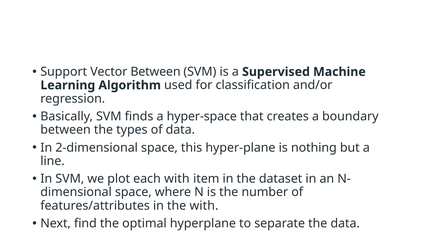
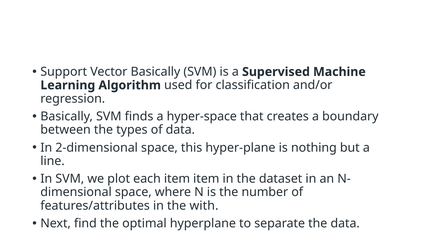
Vector Between: Between -> Basically (155, 72)
each with: with -> item (177, 179)
